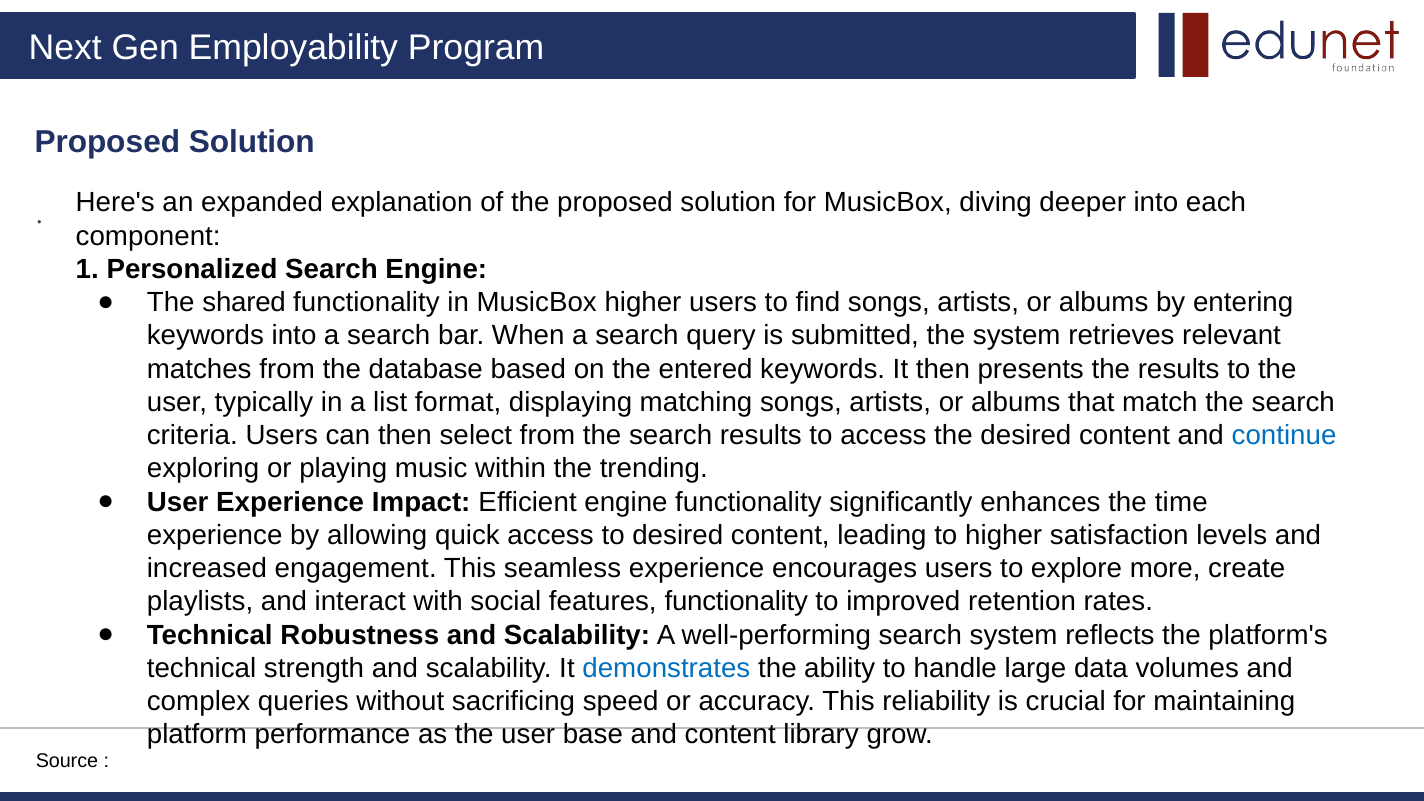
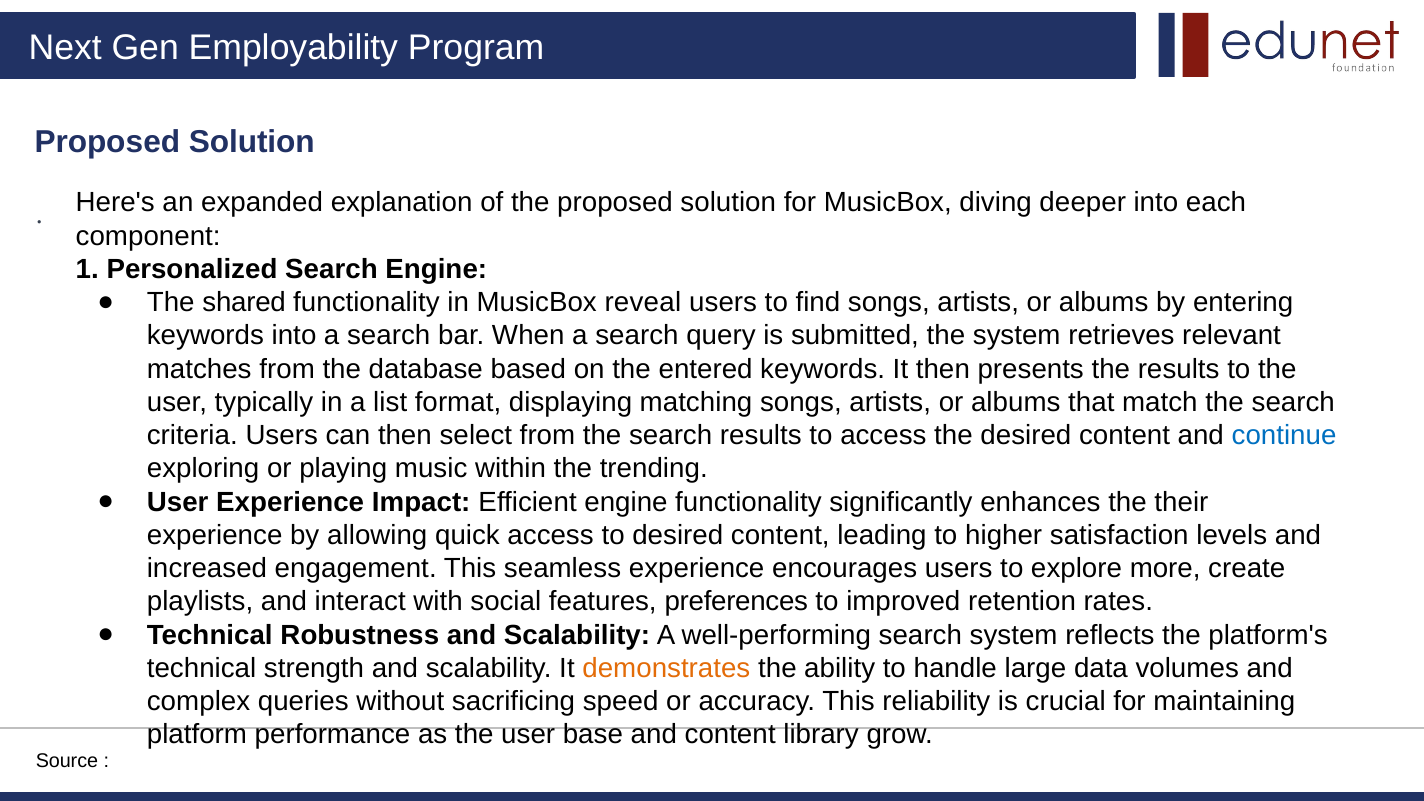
MusicBox higher: higher -> reveal (643, 302)
time: time -> their (1181, 502)
features functionality: functionality -> preferences (736, 602)
demonstrates colour: blue -> orange (666, 668)
